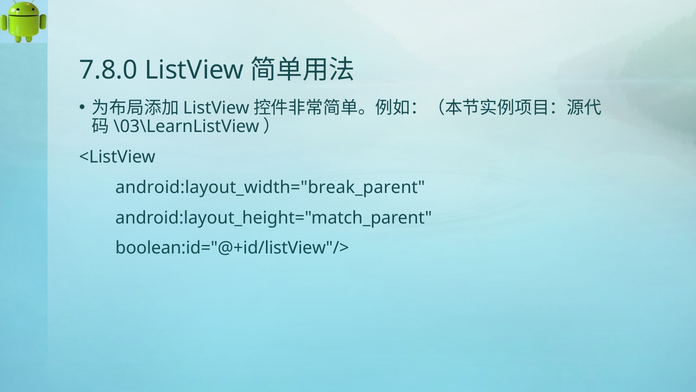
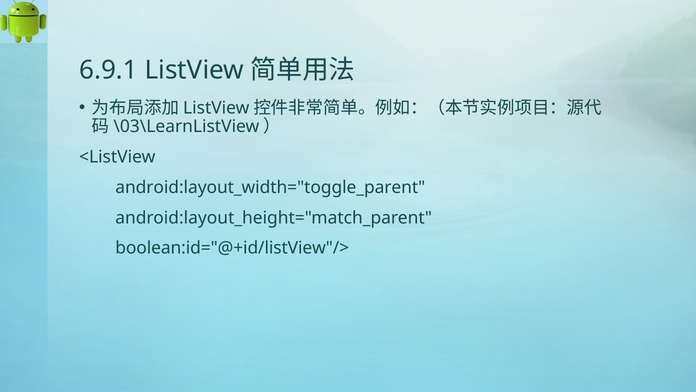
7.8.0: 7.8.0 -> 6.9.1 (108, 70)
android:layout_width="break_parent: android:layout_width="break_parent -> android:layout_width="toggle_parent (270, 187)
